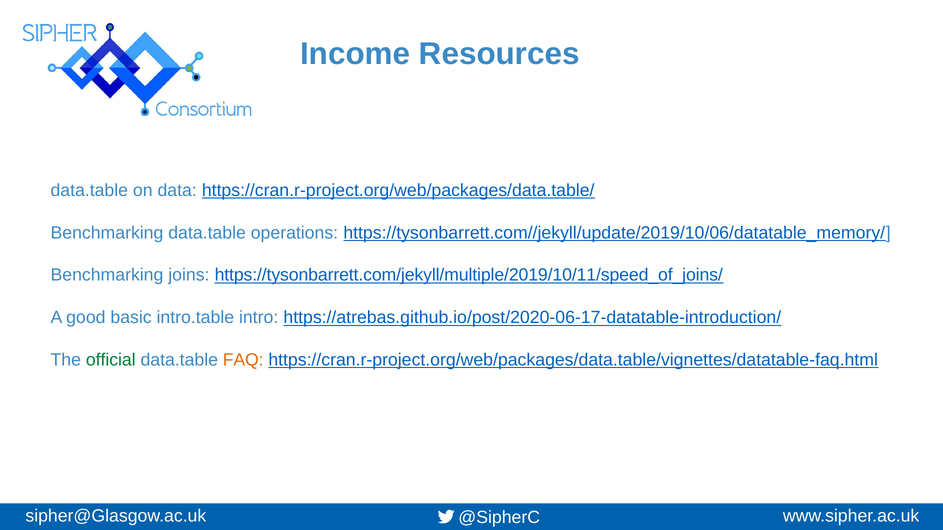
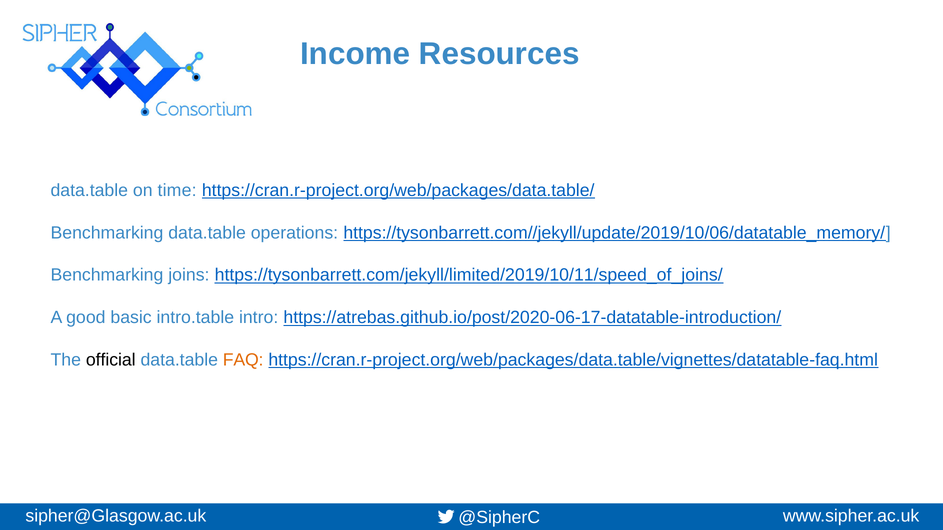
data: data -> time (177, 190)
https://tysonbarrett.com/jekyll/multiple/2019/10/11/speed_of_joins/: https://tysonbarrett.com/jekyll/multiple/2019/10/11/speed_of_joins/ -> https://tysonbarrett.com/jekyll/limited/2019/10/11/speed_of_joins/ (469, 275)
official colour: green -> black (111, 360)
